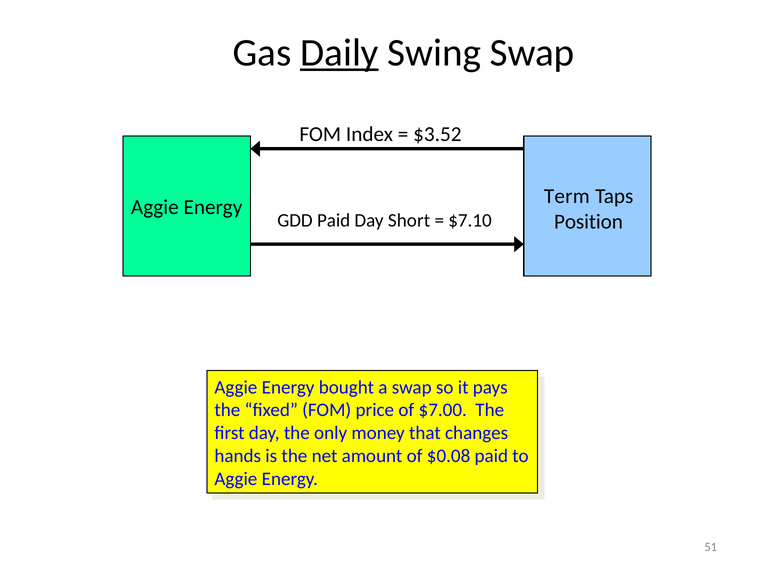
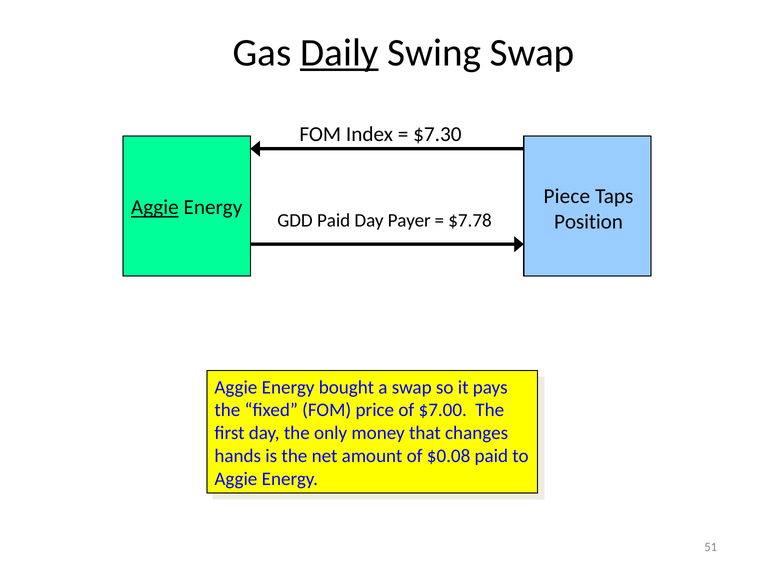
$3.52: $3.52 -> $7.30 (437, 134)
Term: Term -> Piece (567, 196)
Aggie underline: none -> present (155, 207)
Short: Short -> Payer (409, 220)
$7.10: $7.10 -> $7.78 (470, 220)
